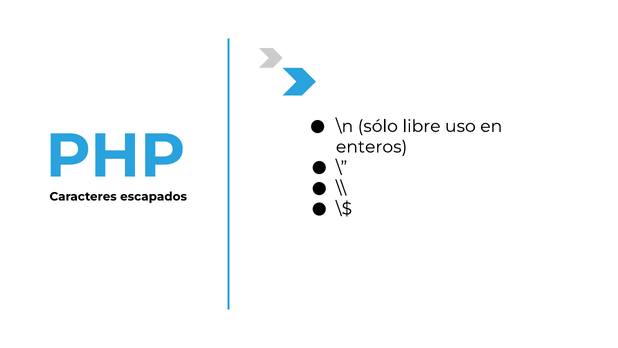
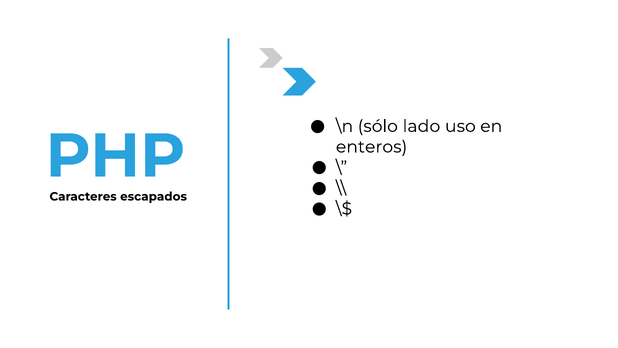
libre: libre -> lado (421, 126)
